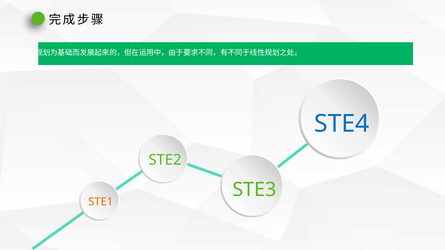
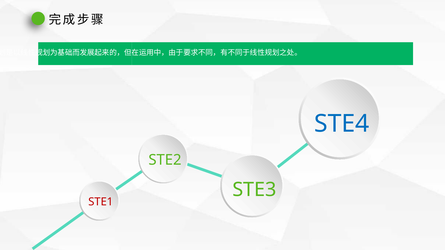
STE1 colour: orange -> red (101, 202)
